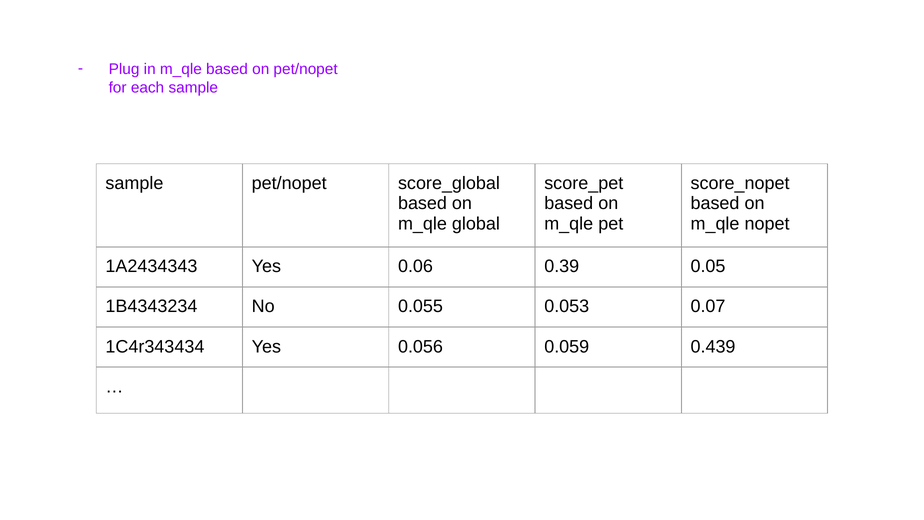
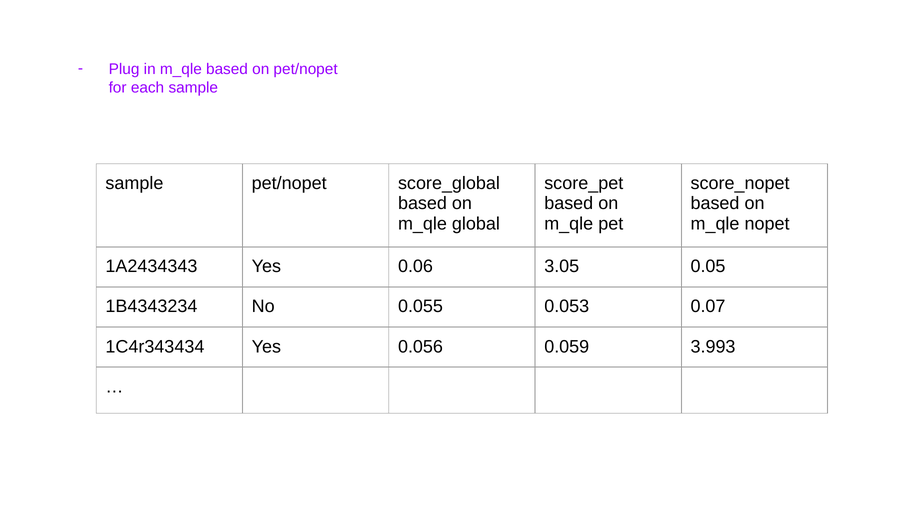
0.39: 0.39 -> 3.05 (562, 266)
0.439: 0.439 -> 3.993 (713, 346)
